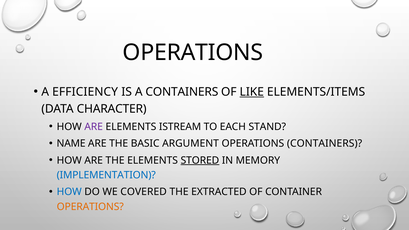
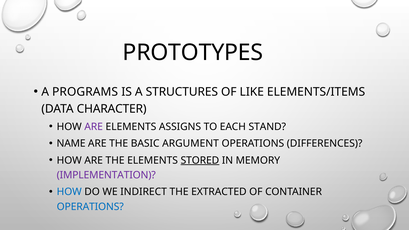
OPERATIONS: OPERATIONS -> PROTOTYPES (193, 52)
EFFICIENCY: EFFICIENCY -> PROGRAMS (85, 92)
A CONTAINERS: CONTAINERS -> STRUCTURES (182, 92)
LIKE underline: present -> none (252, 92)
ISTREAM: ISTREAM -> ASSIGNS (180, 127)
OPERATIONS CONTAINERS: CONTAINERS -> DIFFERENCES (325, 144)
IMPLEMENTATION colour: blue -> purple (106, 175)
COVERED: COVERED -> INDIRECT (144, 192)
OPERATIONS colour: orange -> blue (90, 207)
